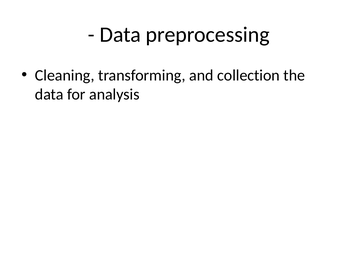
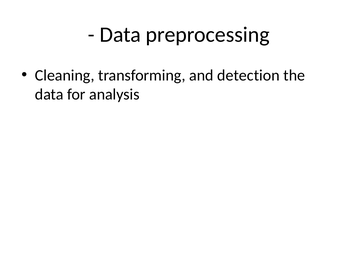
collection: collection -> detection (248, 75)
